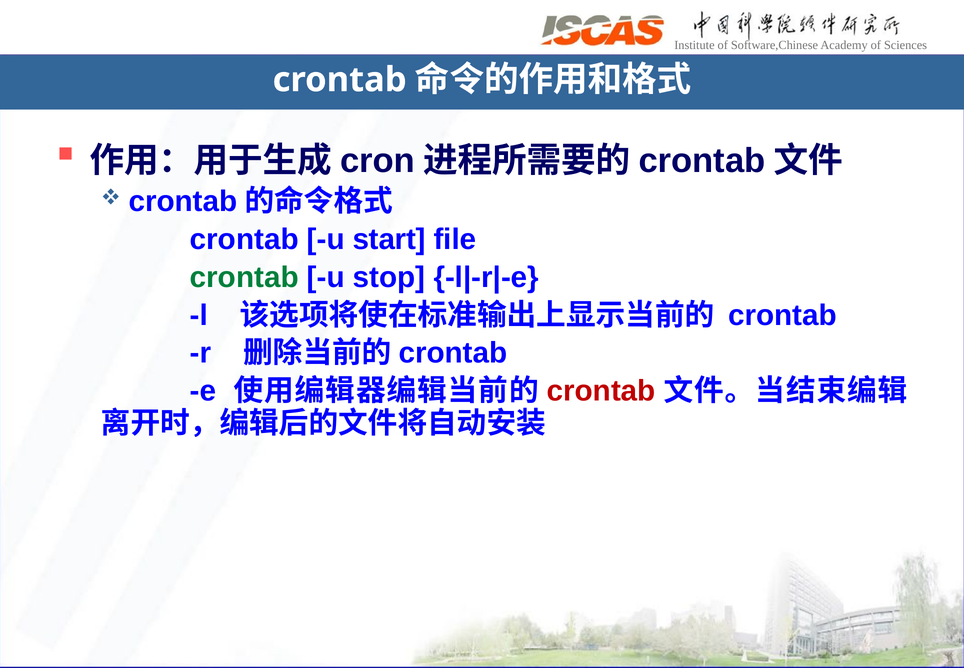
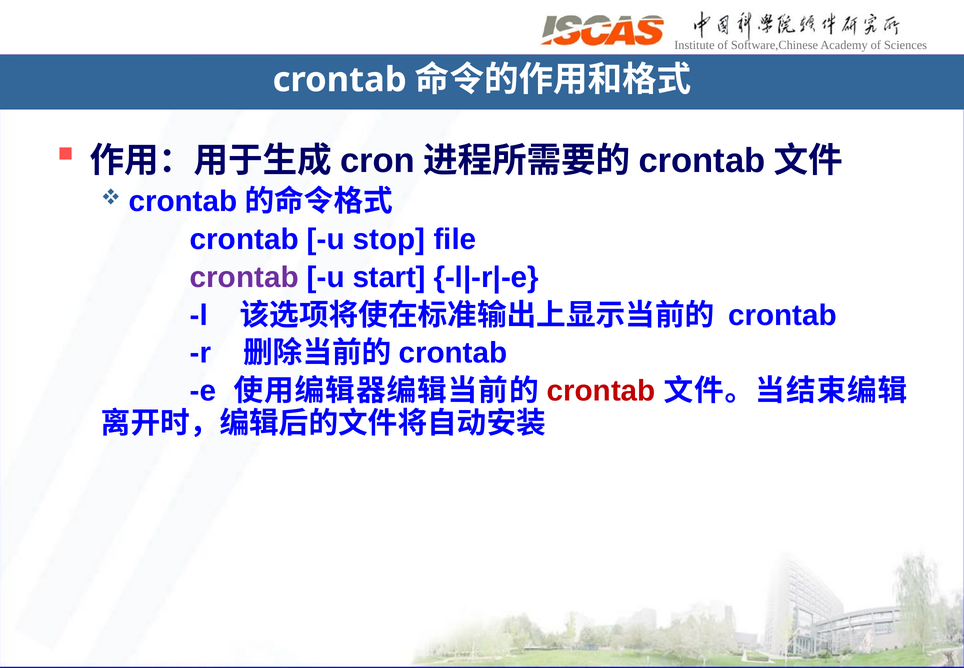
start: start -> stop (389, 239)
crontab colour: green -> purple (244, 277)
stop: stop -> start (389, 277)
